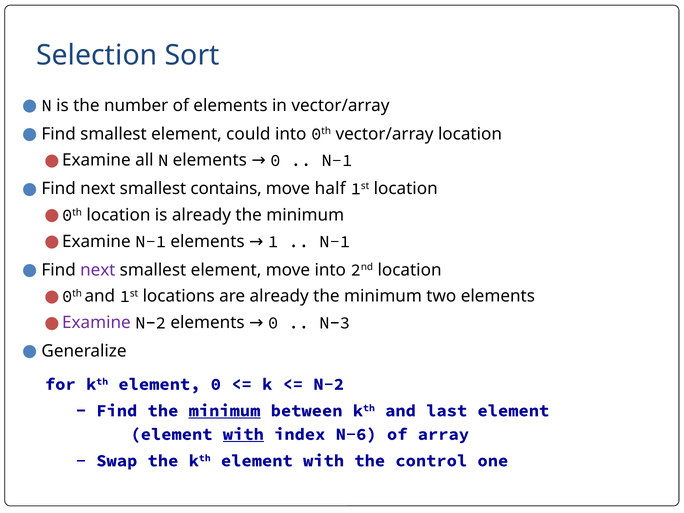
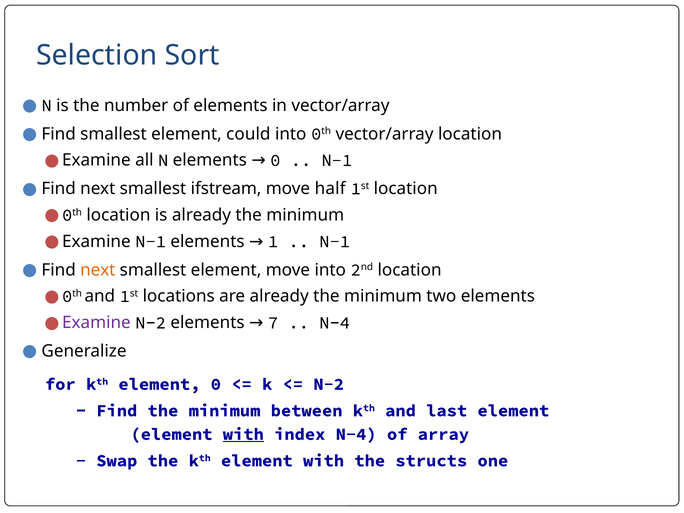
contains: contains -> ifstream (226, 189)
next colour: purple -> orange (98, 270)
0: 0 -> 7 (273, 323)
N-3: N-3 -> N-4 (335, 323)
minimum underline: present -> none (224, 411)
index N-6: N-6 -> N-4 (356, 434)
control: control -> structs (431, 461)
